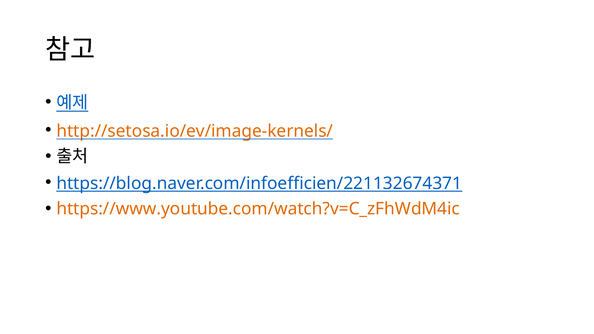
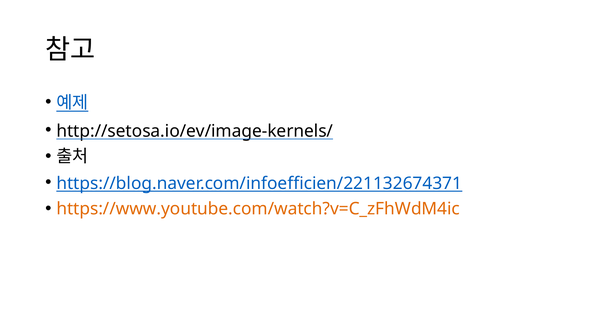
http://setosa.io/ev/image-kernels/ colour: orange -> black (195, 131)
